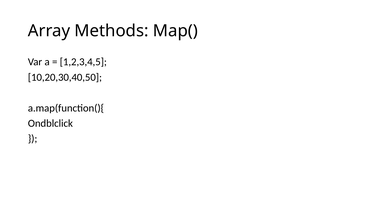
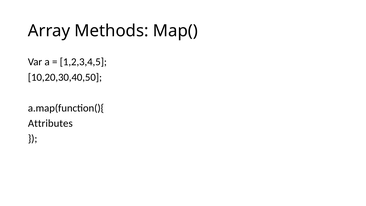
Ondblclick: Ondblclick -> Attributes (50, 123)
